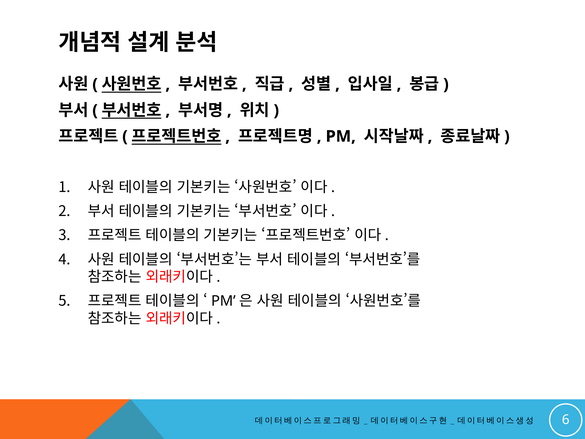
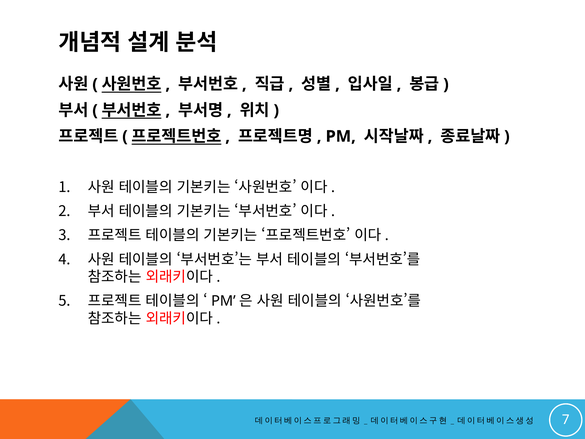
6: 6 -> 7 (566, 420)
